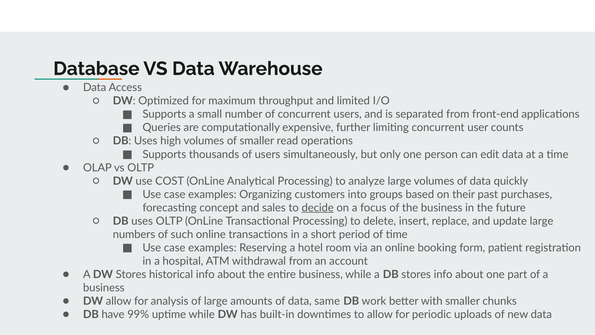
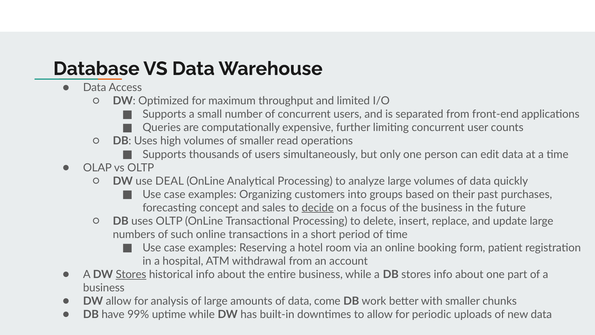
COST: COST -> DEAL (170, 181)
Stores underline: none -> present (131, 274)
same: same -> come (327, 301)
